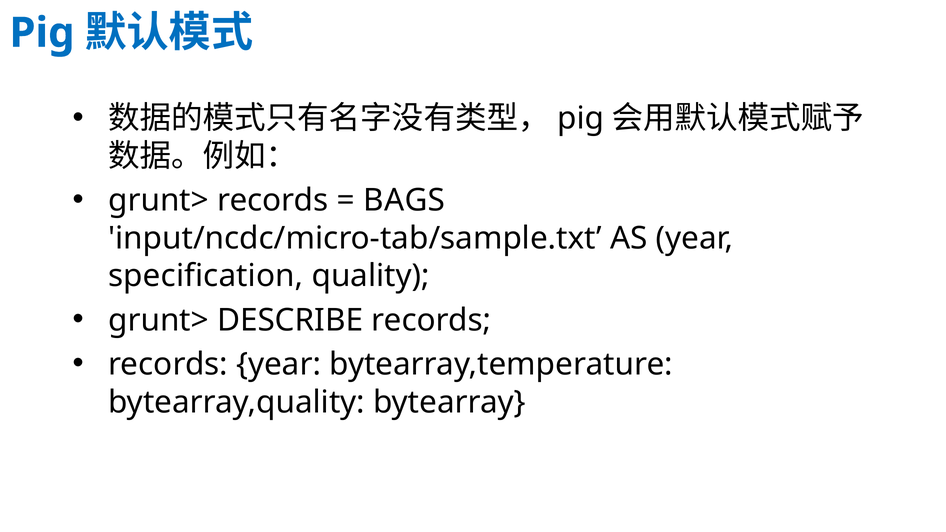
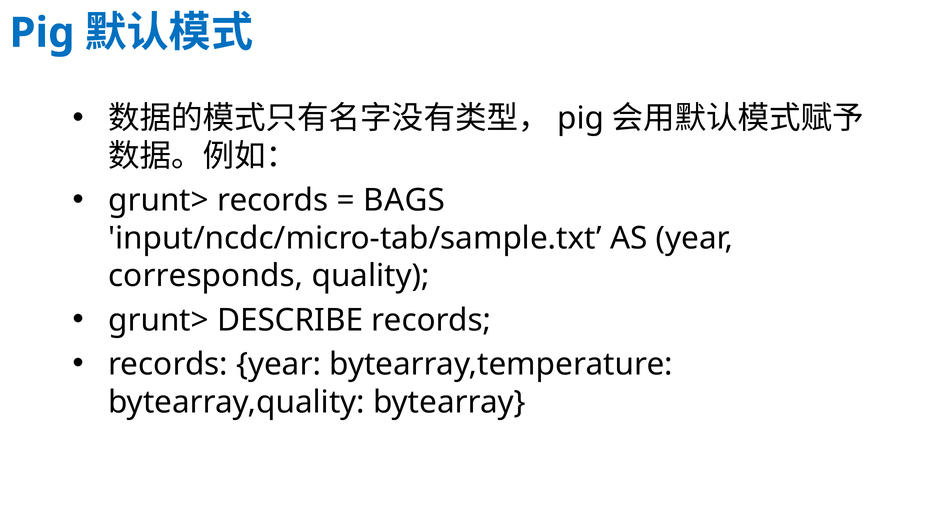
specification: specification -> corresponds (206, 276)
